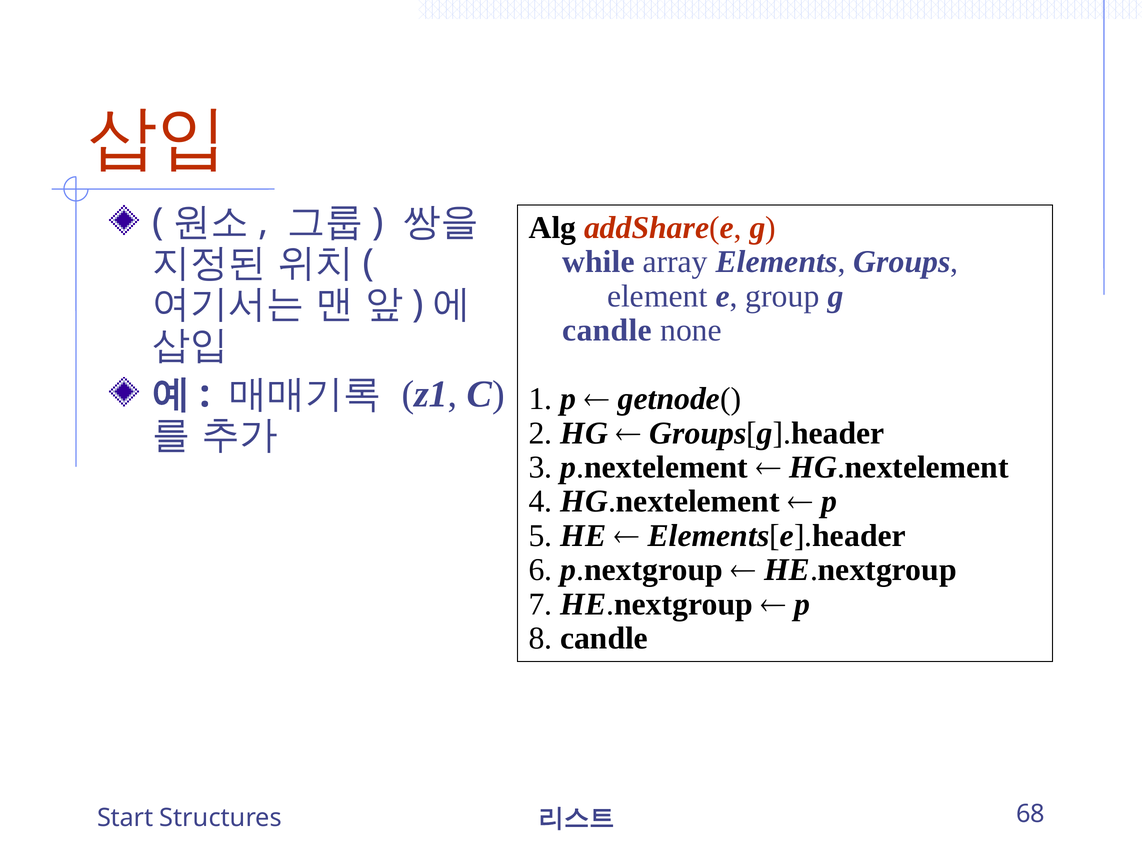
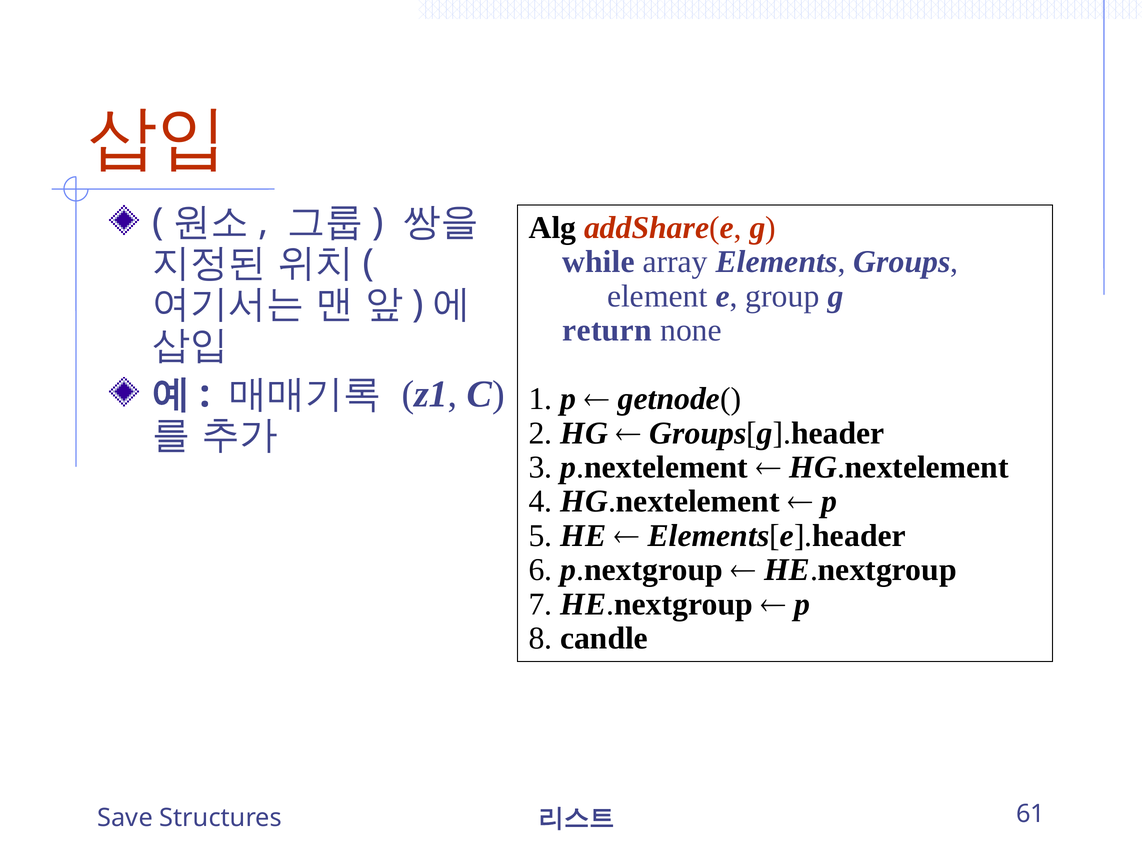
candle: candle -> return (607, 331)
Start: Start -> Save (125, 818)
68: 68 -> 61 (1031, 814)
